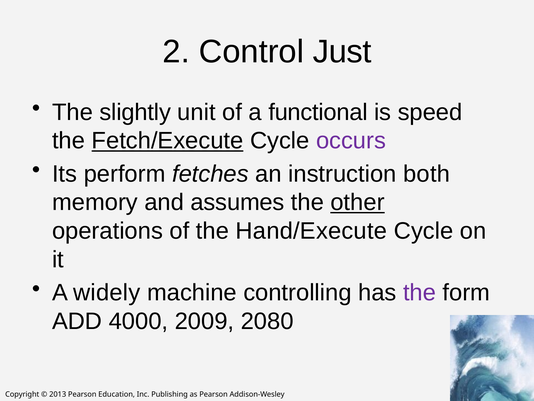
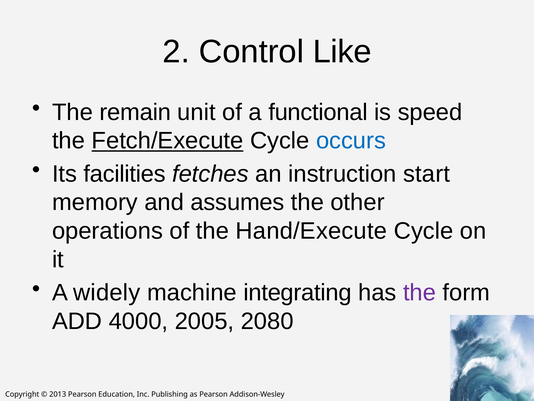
Just: Just -> Like (342, 52)
slightly: slightly -> remain (135, 112)
occurs colour: purple -> blue (351, 141)
perform: perform -> facilities (125, 174)
both: both -> start (427, 174)
other underline: present -> none (358, 202)
controlling: controlling -> integrating (298, 292)
2009: 2009 -> 2005 (204, 321)
